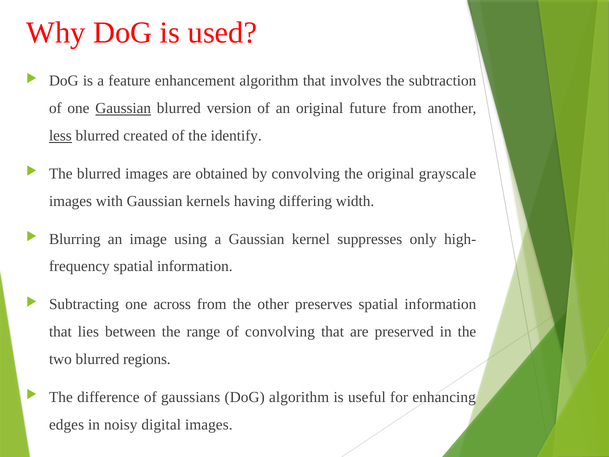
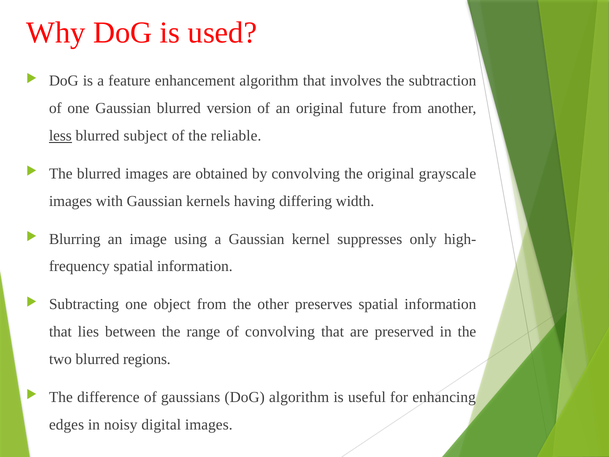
Gaussian underline: present -> none (123, 108)
created: created -> subject (146, 136)
identify: identify -> reliable (236, 136)
across: across -> object (172, 304)
